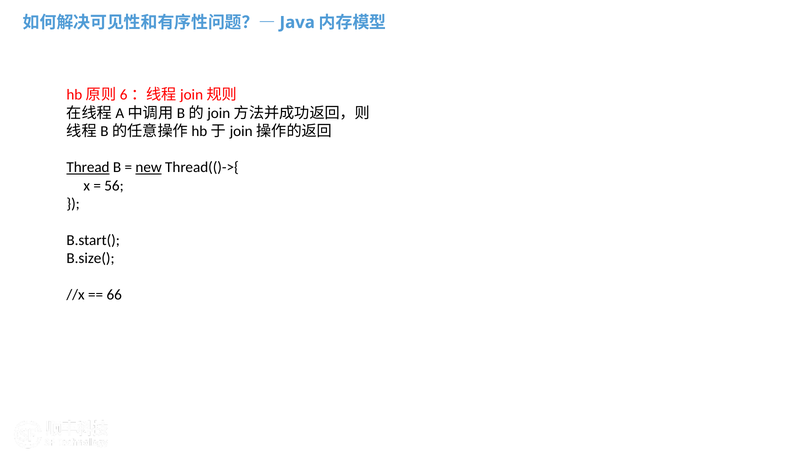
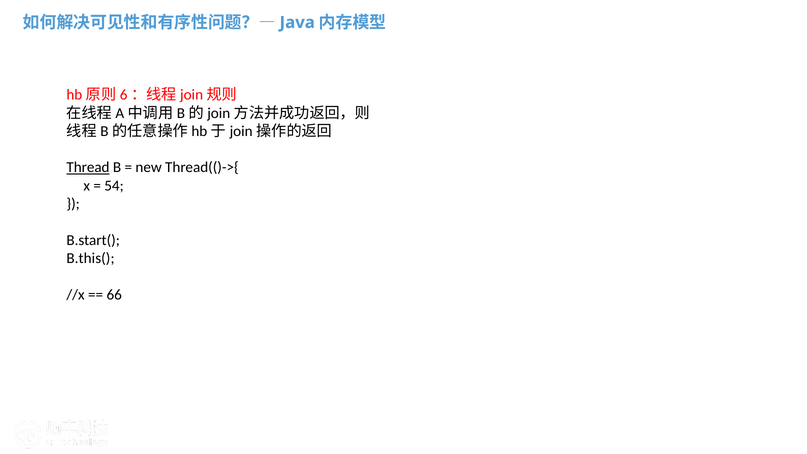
new underline: present -> none (149, 167)
56: 56 -> 54 (114, 186)
B.size(: B.size( -> B.this( (91, 258)
